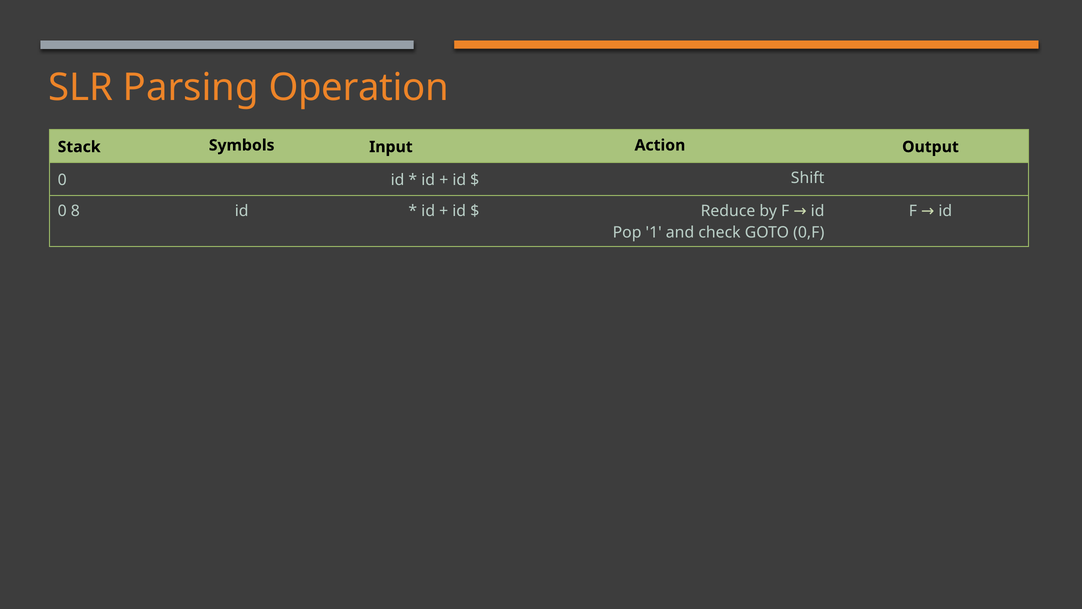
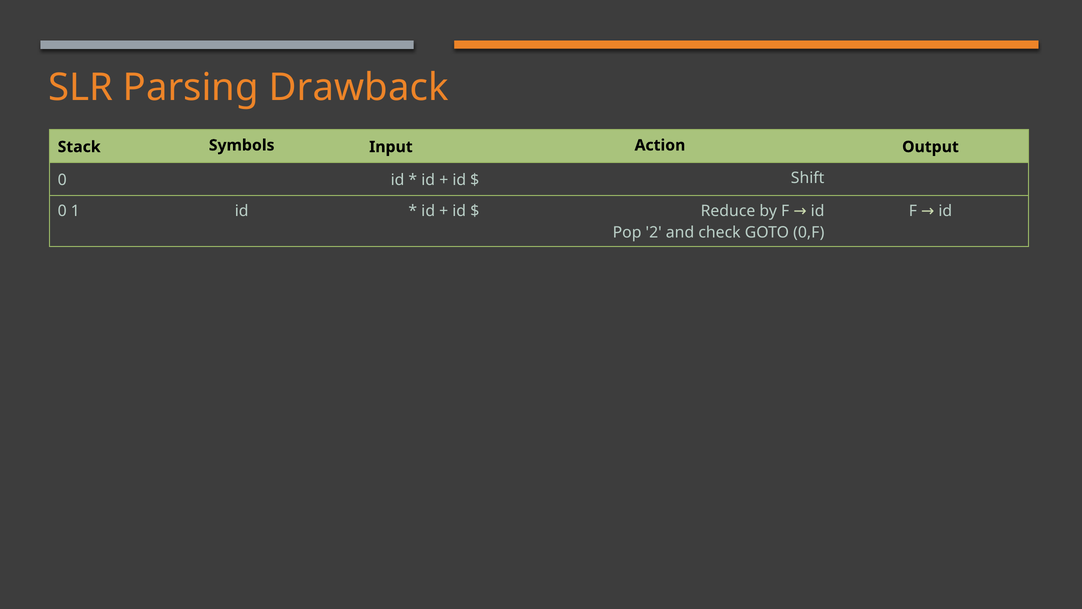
Operation: Operation -> Drawback (359, 88)
8: 8 -> 1 (75, 211)
1: 1 -> 2 (654, 233)
